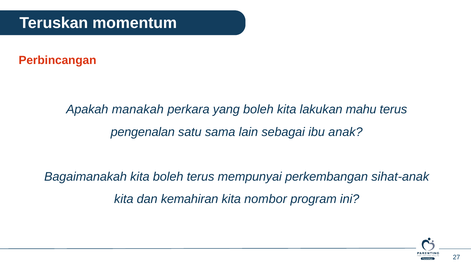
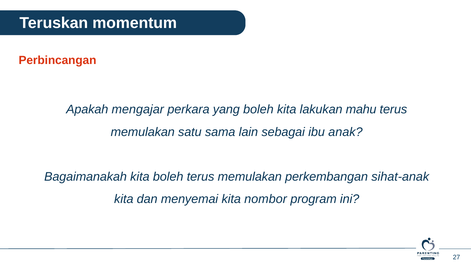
manakah: manakah -> mengajar (138, 110)
pengenalan: pengenalan -> memulakan (143, 132)
boleh terus mempunyai: mempunyai -> memulakan (250, 177)
kemahiran: kemahiran -> menyemai (190, 199)
